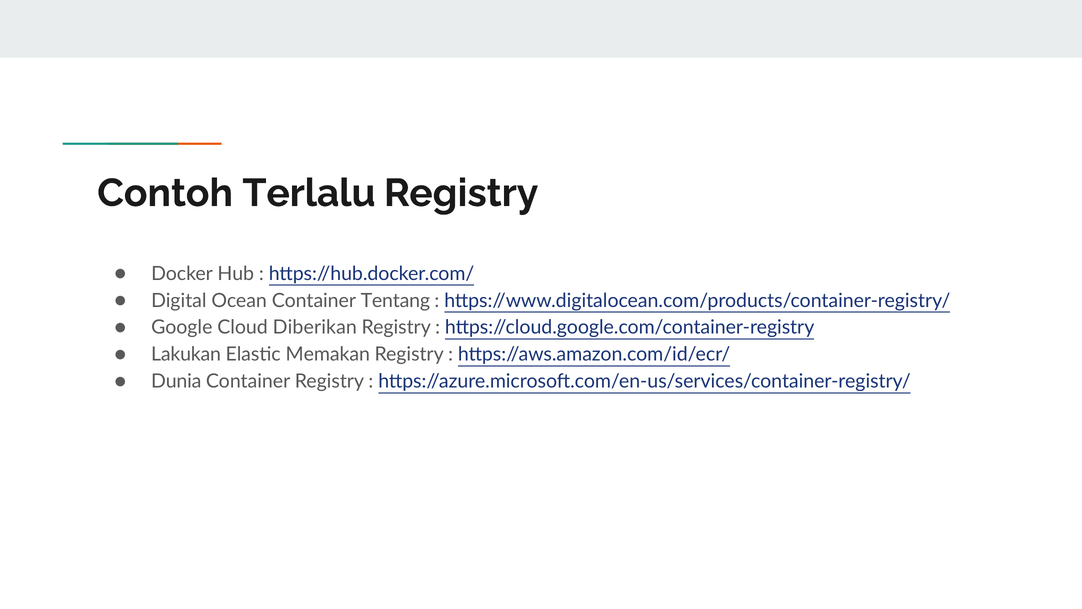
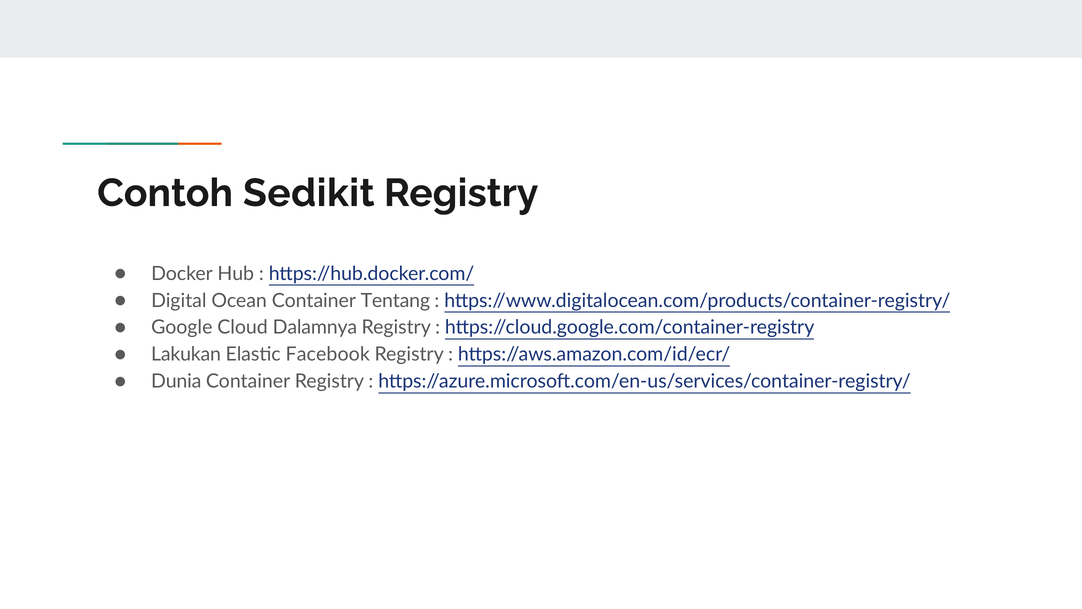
Terlalu: Terlalu -> Sedikit (309, 193)
Diberikan: Diberikan -> Dalamnya (315, 327)
Memakan: Memakan -> Facebook (328, 354)
